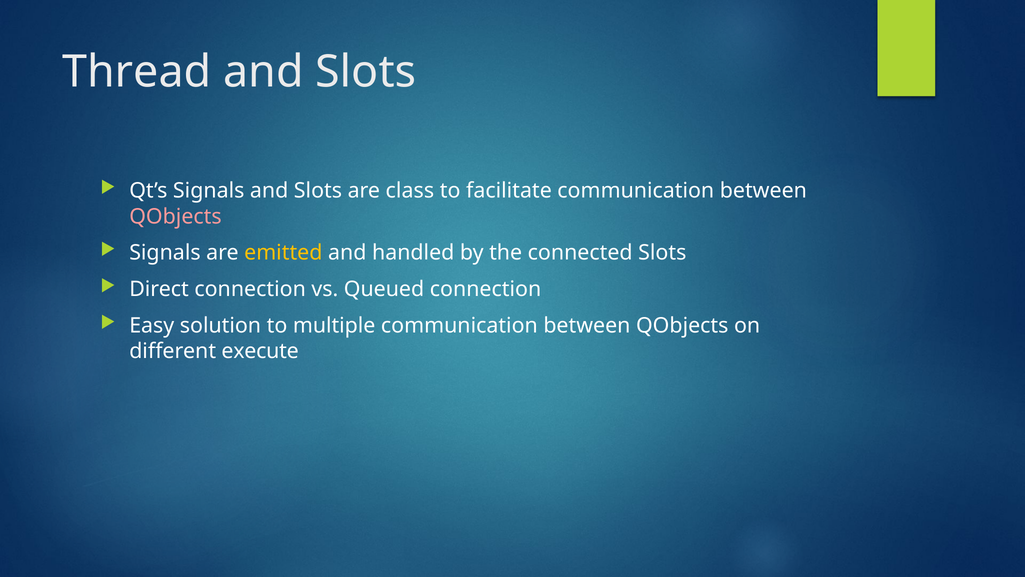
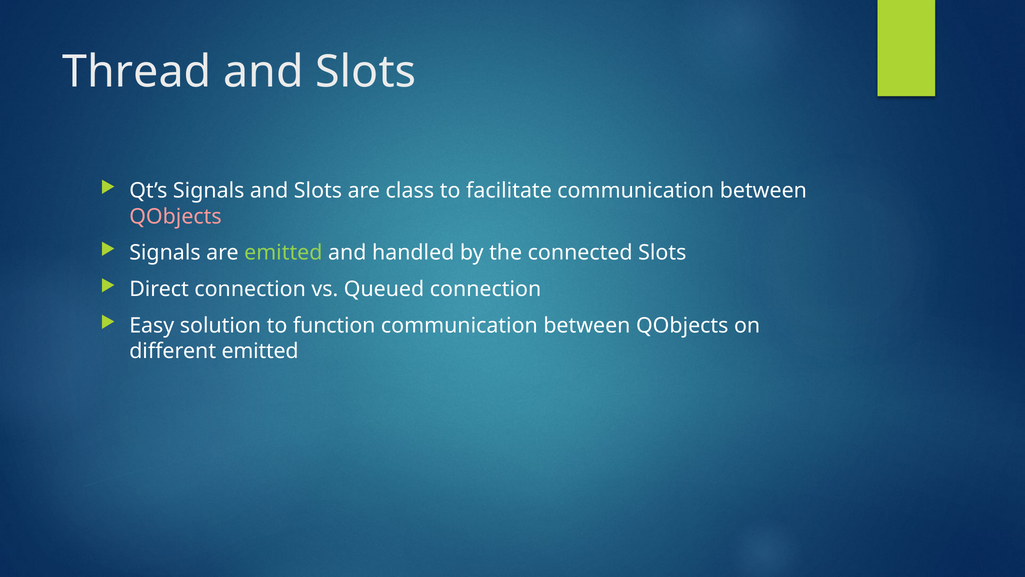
emitted colour: yellow -> light green (283, 253)
multiple: multiple -> function (334, 325)
different execute: execute -> emitted (260, 351)
